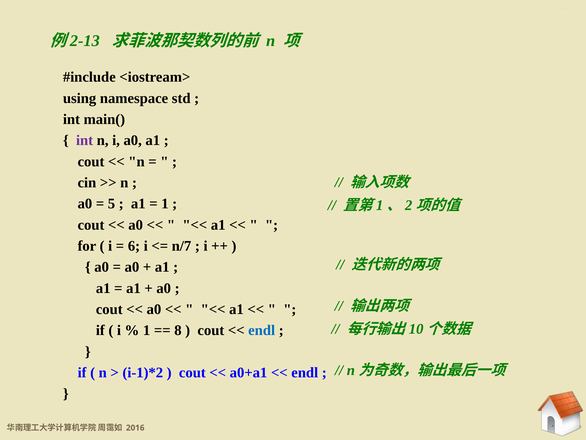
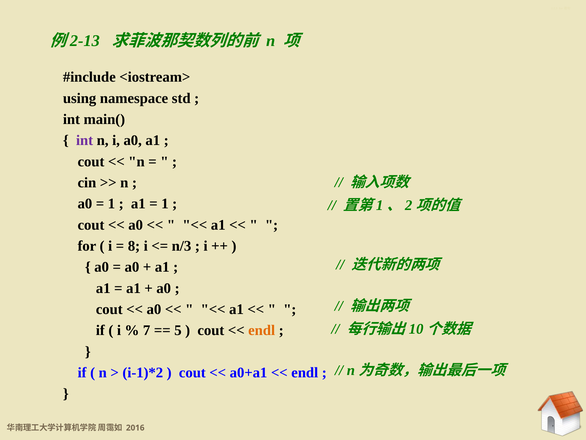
5: 5 -> 1 (111, 203)
6: 6 -> 8 (134, 246)
n/7: n/7 -> n/3 (182, 246)
1: 1 -> 7 (147, 330)
8: 8 -> 5 (178, 330)
endl colour: blue -> orange (262, 330)
